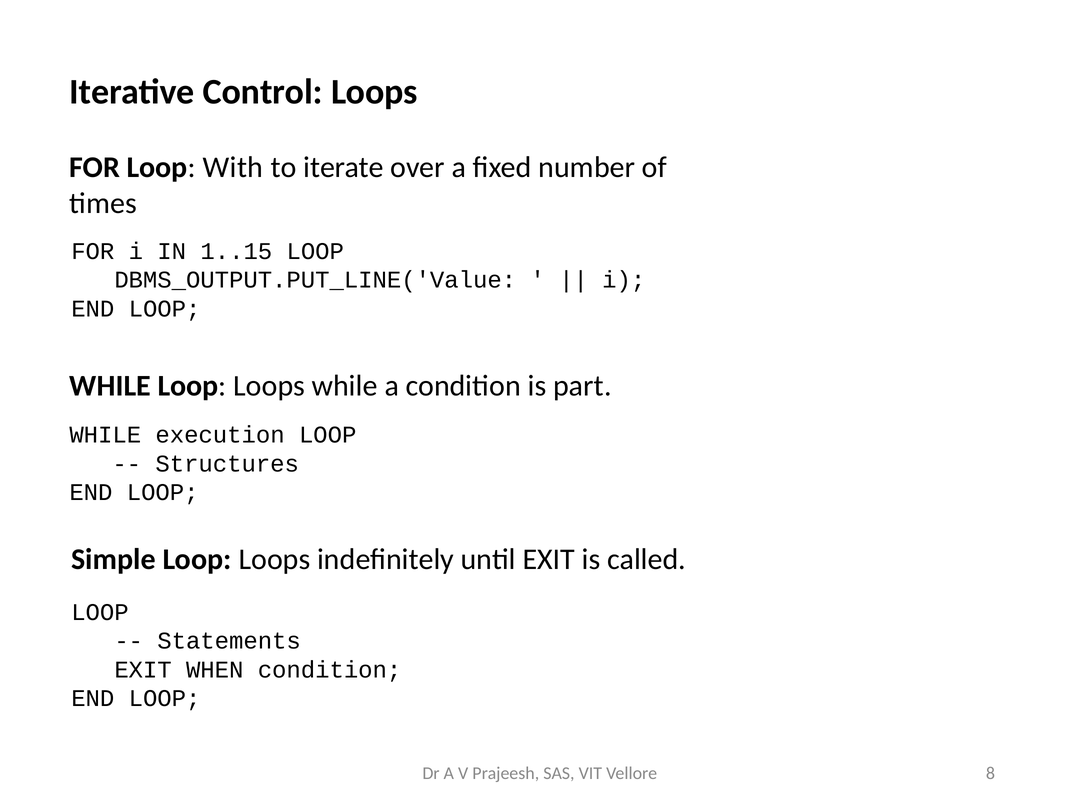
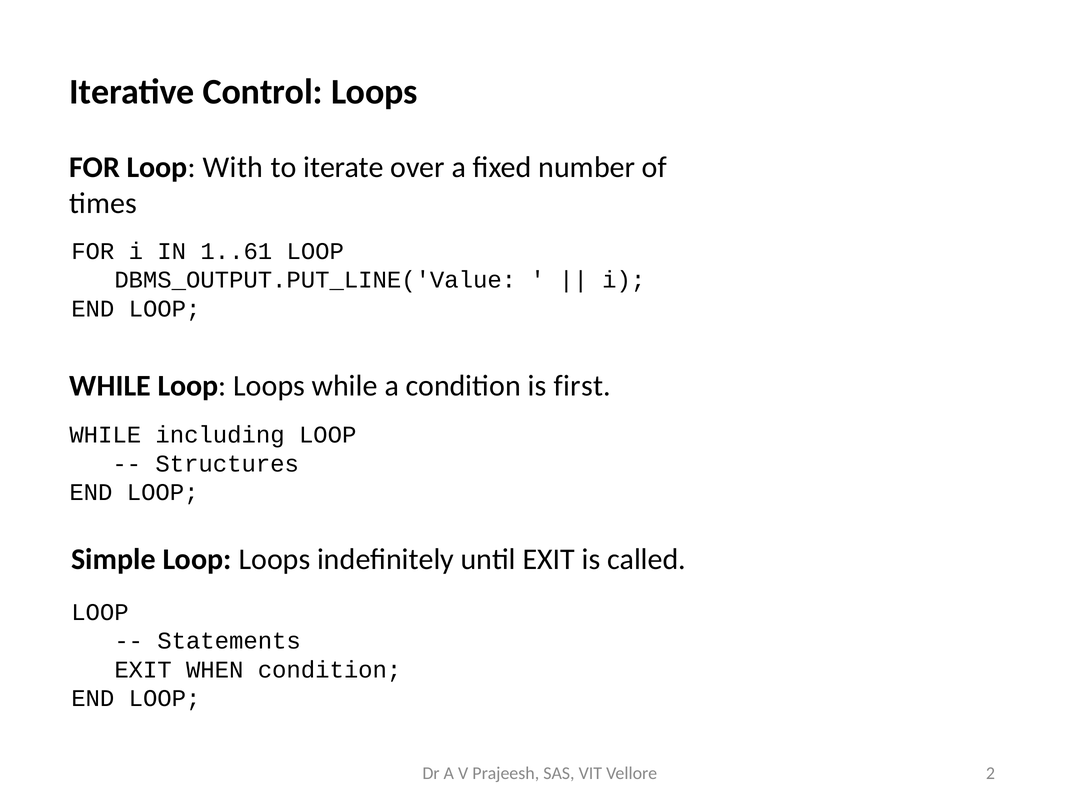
1..15: 1..15 -> 1..61 (236, 251)
part: part -> first (582, 386)
execution: execution -> including (220, 435)
8: 8 -> 2 (990, 773)
